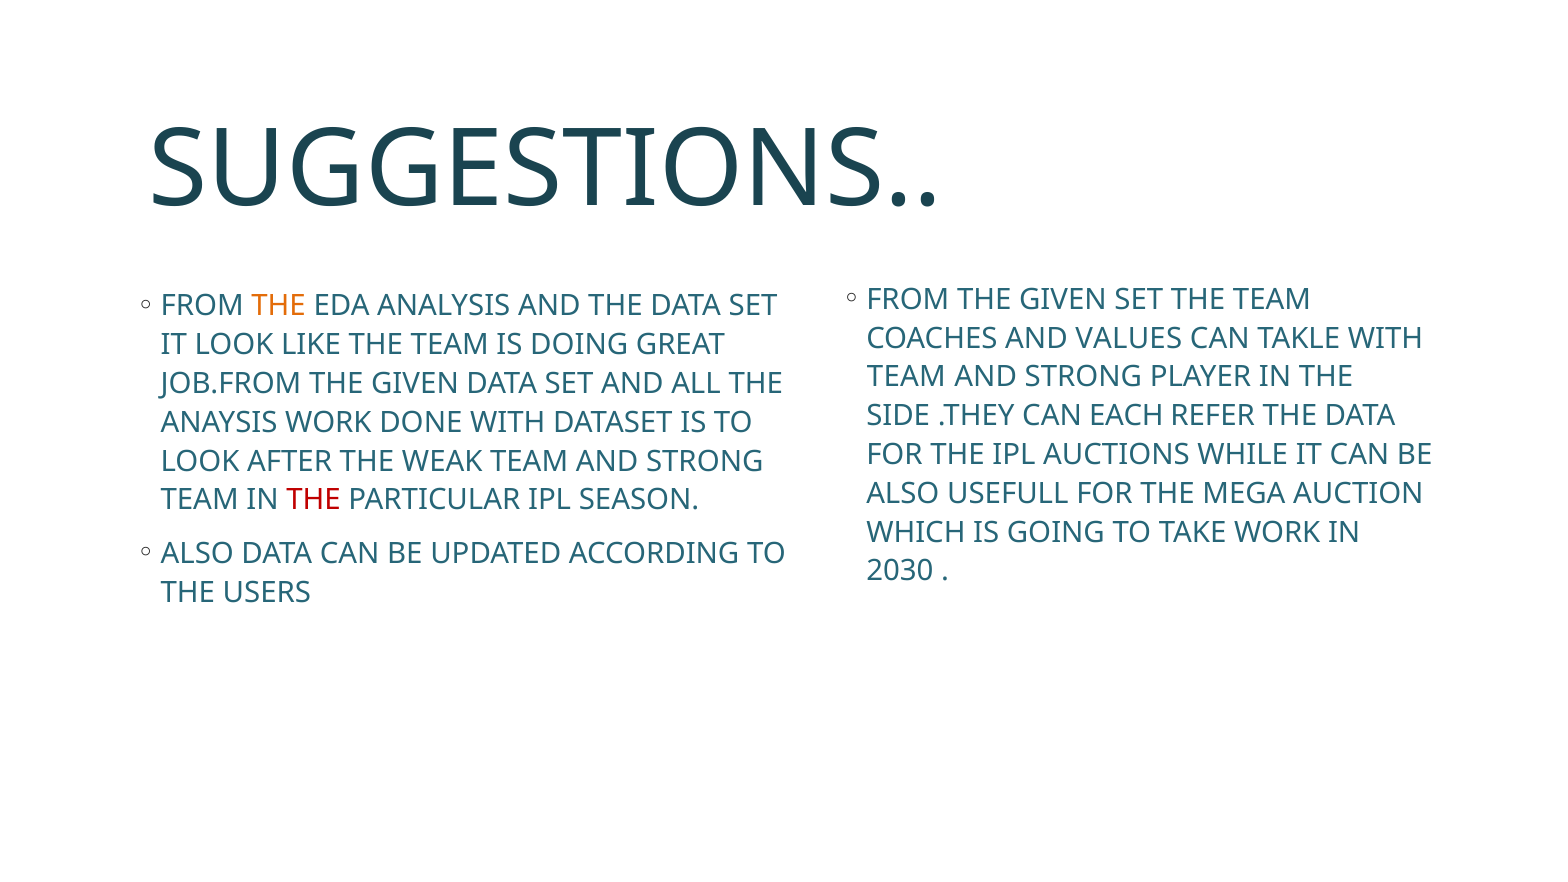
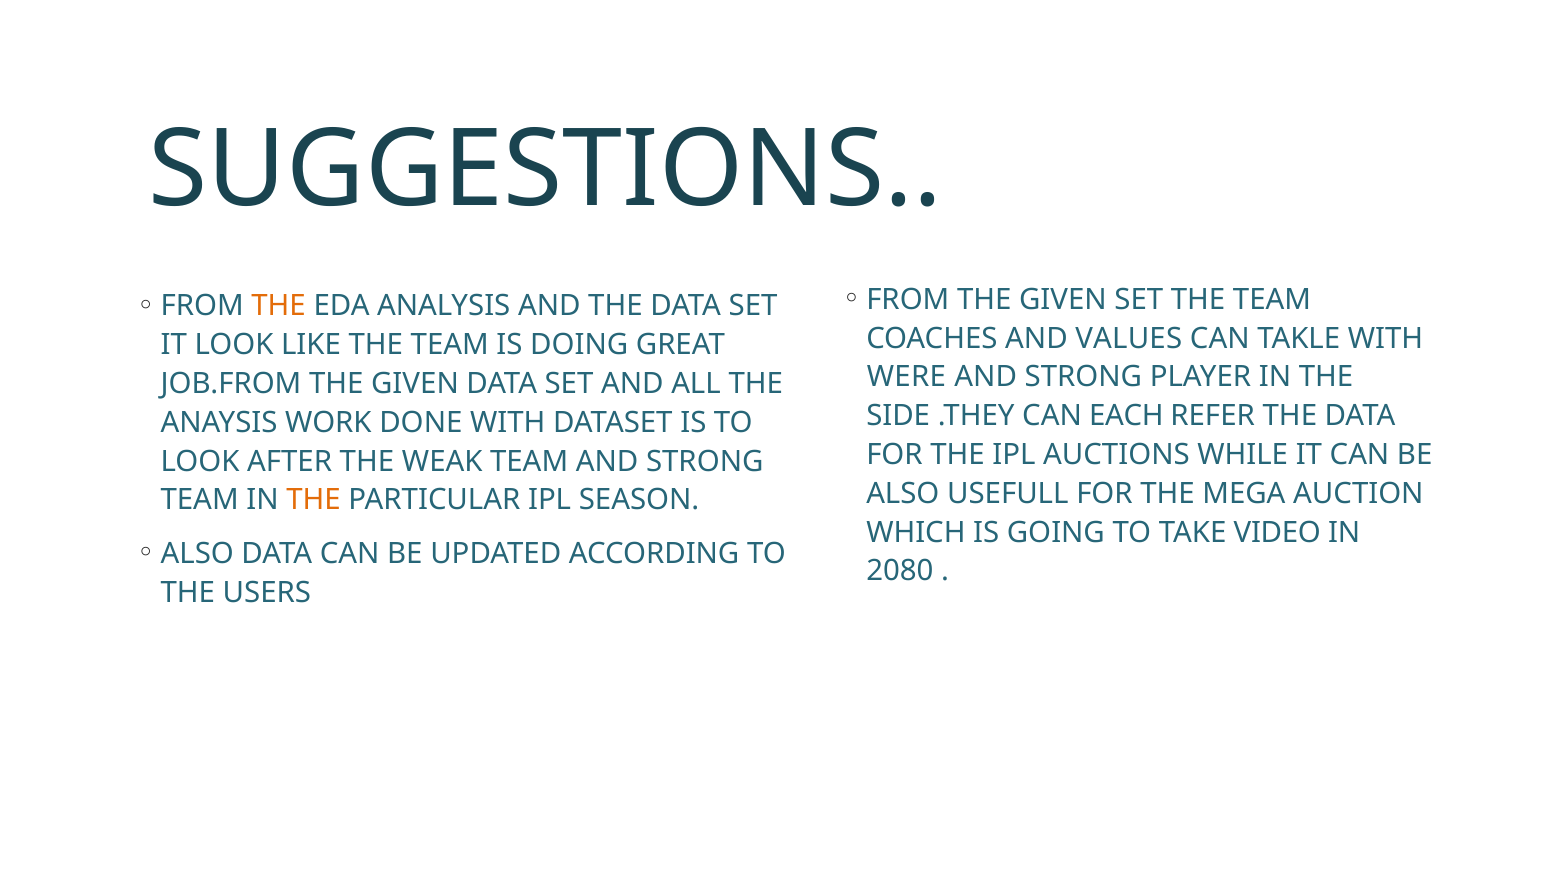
TEAM: TEAM -> WERE (906, 377)
THE colour: red -> orange (314, 500)
TAKE WORK: WORK -> VIDEO (1277, 532)
2030: 2030 -> 2080 (900, 571)
